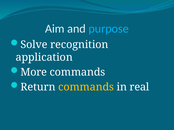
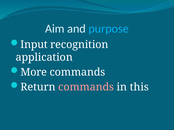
Solve: Solve -> Input (34, 45)
commands colour: yellow -> pink (86, 87)
real: real -> this (139, 87)
